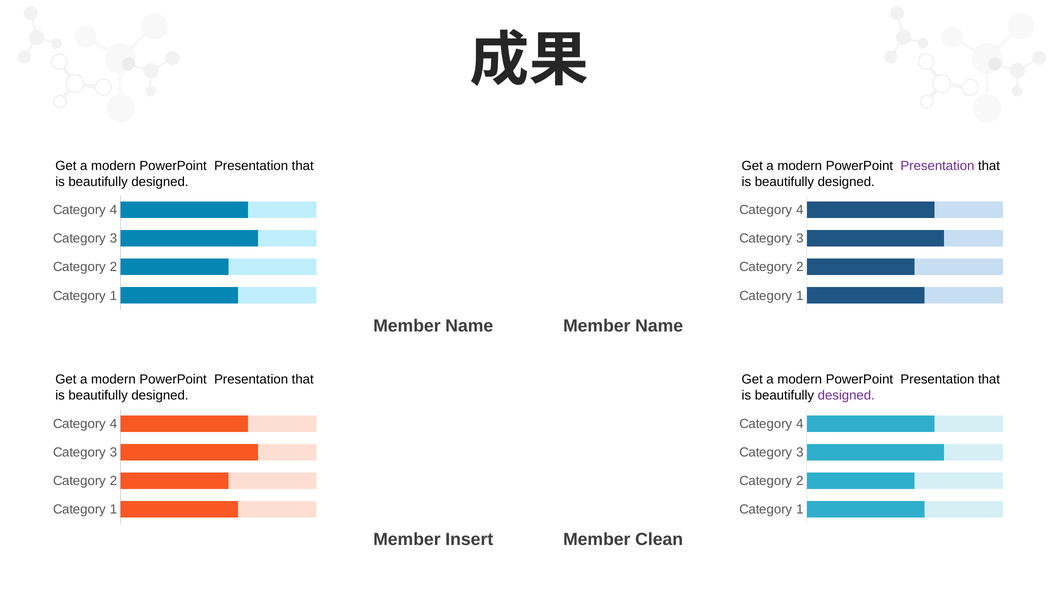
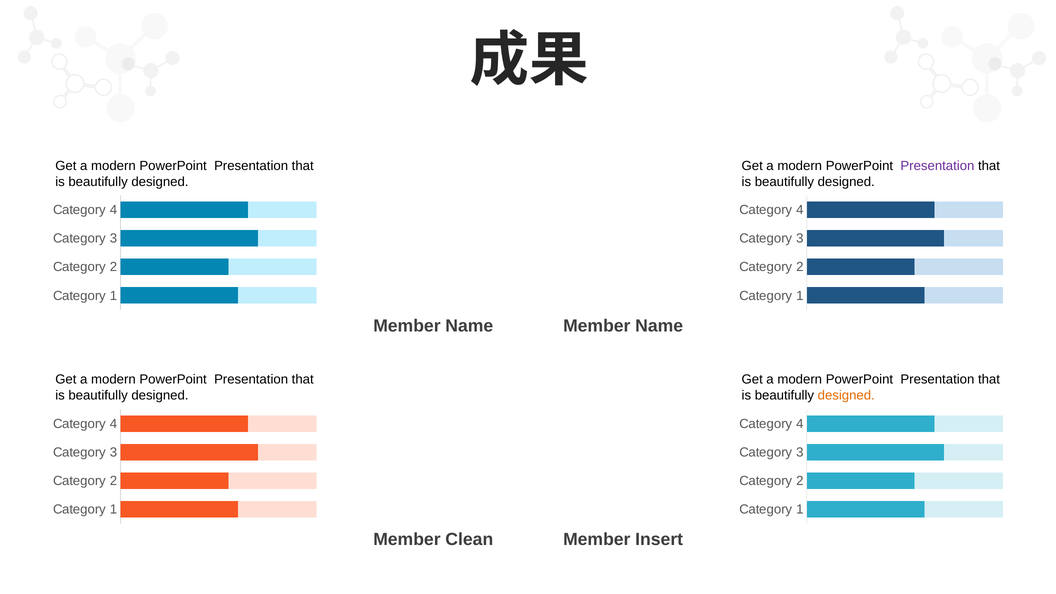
designed colour: purple -> orange (846, 395)
Insert: Insert -> Clean (469, 540)
Clean: Clean -> Insert (659, 540)
